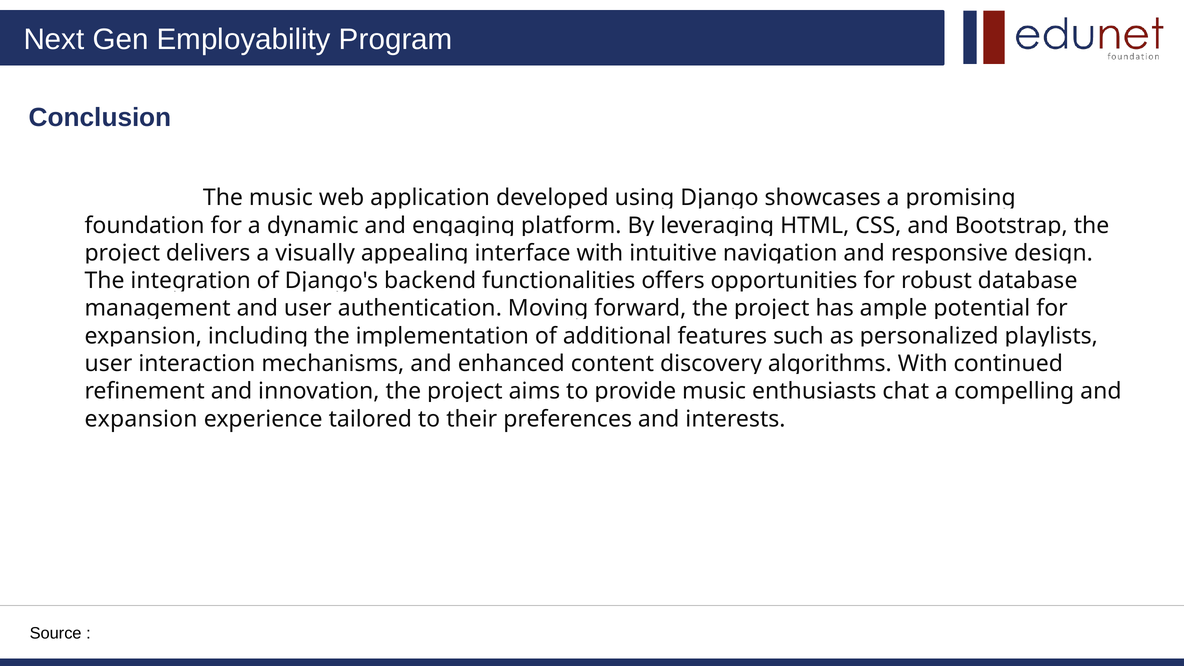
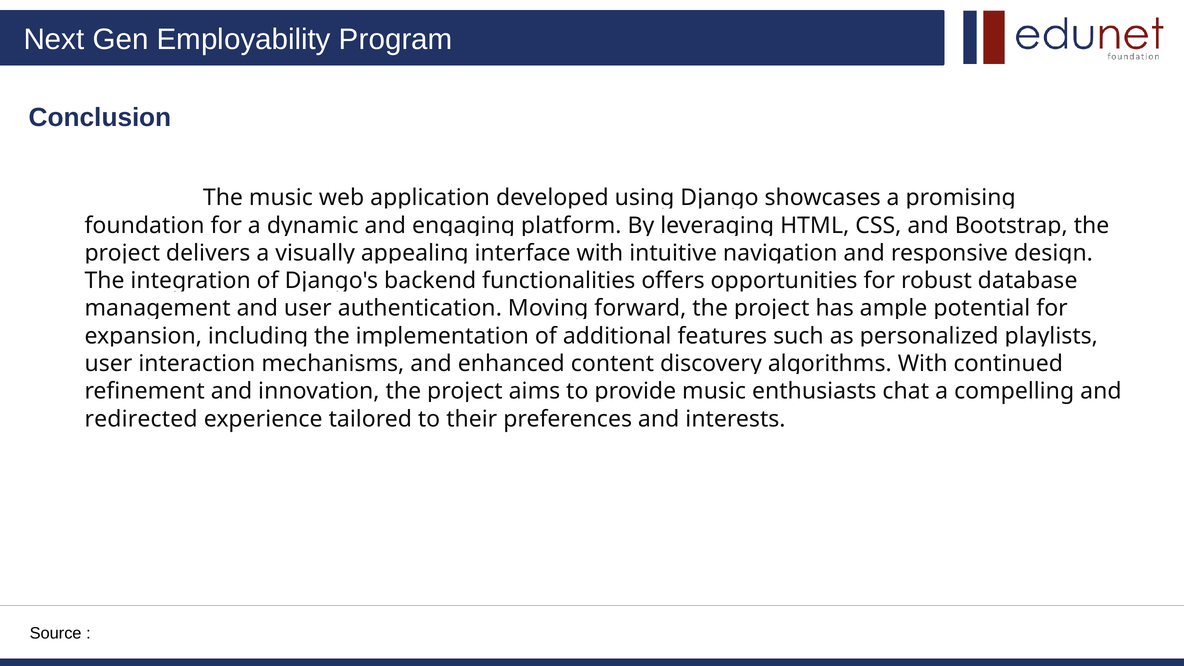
expansion: expansion -> redirected (141, 419)
